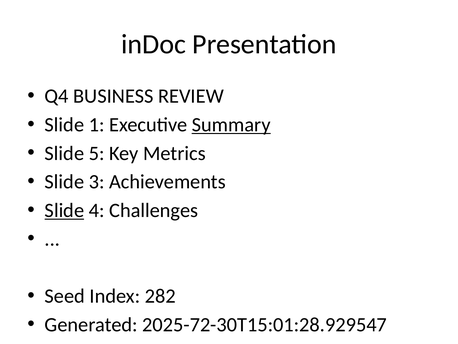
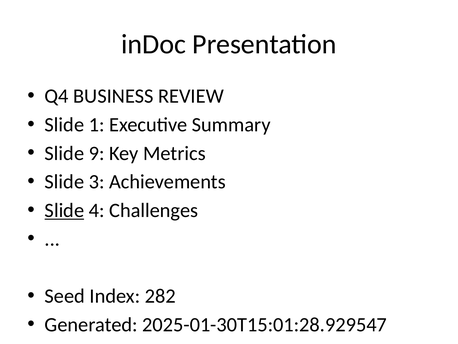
Summary underline: present -> none (231, 125)
5: 5 -> 9 (97, 153)
2025-72-30T15:01:28.929547: 2025-72-30T15:01:28.929547 -> 2025-01-30T15:01:28.929547 (265, 324)
